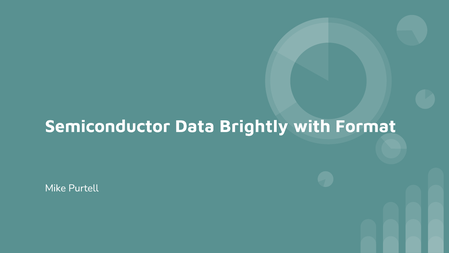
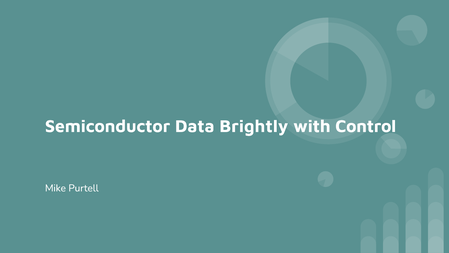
Format: Format -> Control (366, 126)
